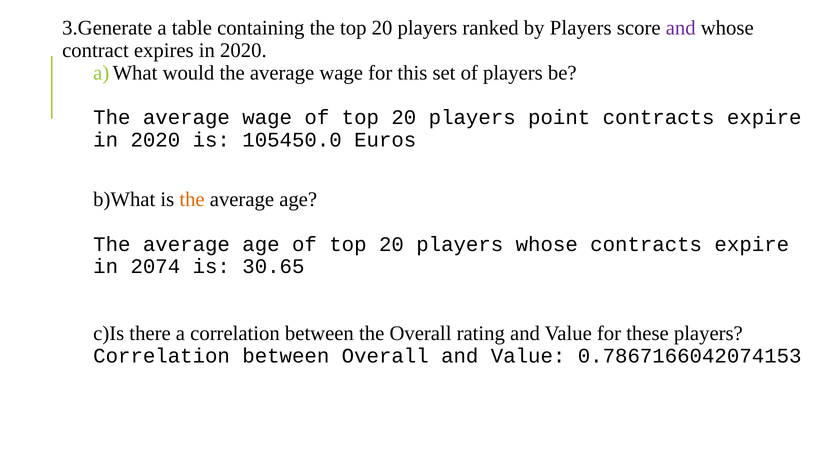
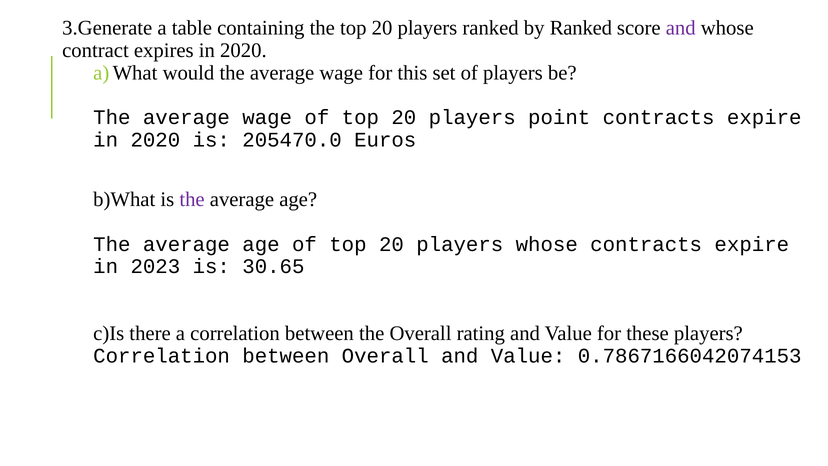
by Players: Players -> Ranked (581, 28)
105450.0: 105450.0 -> 205470.0 (292, 140)
the colour: orange -> purple (192, 199)
2074: 2074 -> 2023 (155, 266)
